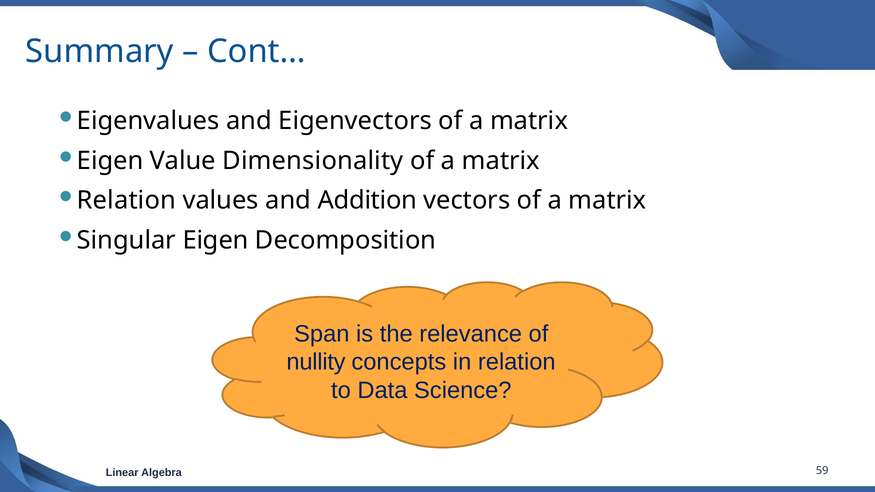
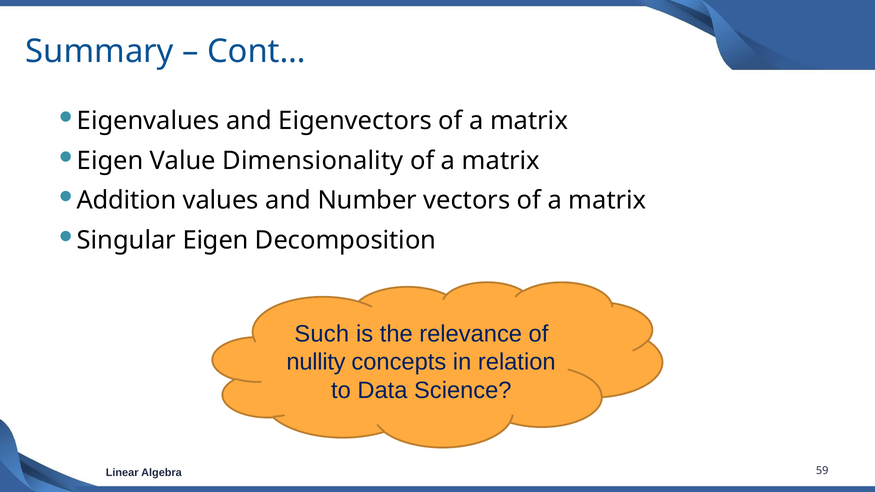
Relation: Relation -> Addition (127, 201)
Addition: Addition -> Number (367, 201)
Span: Span -> Such (322, 334)
